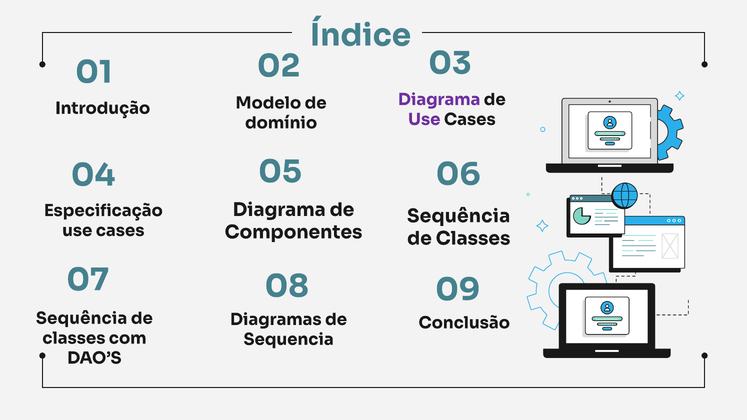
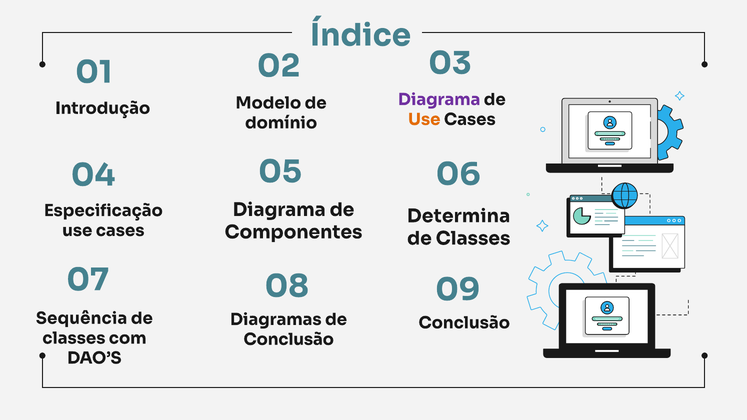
Use colour: purple -> orange (424, 120)
Sequência: Sequência -> Determina (459, 216)
Sequencia: Sequencia -> Conclusão (289, 340)
